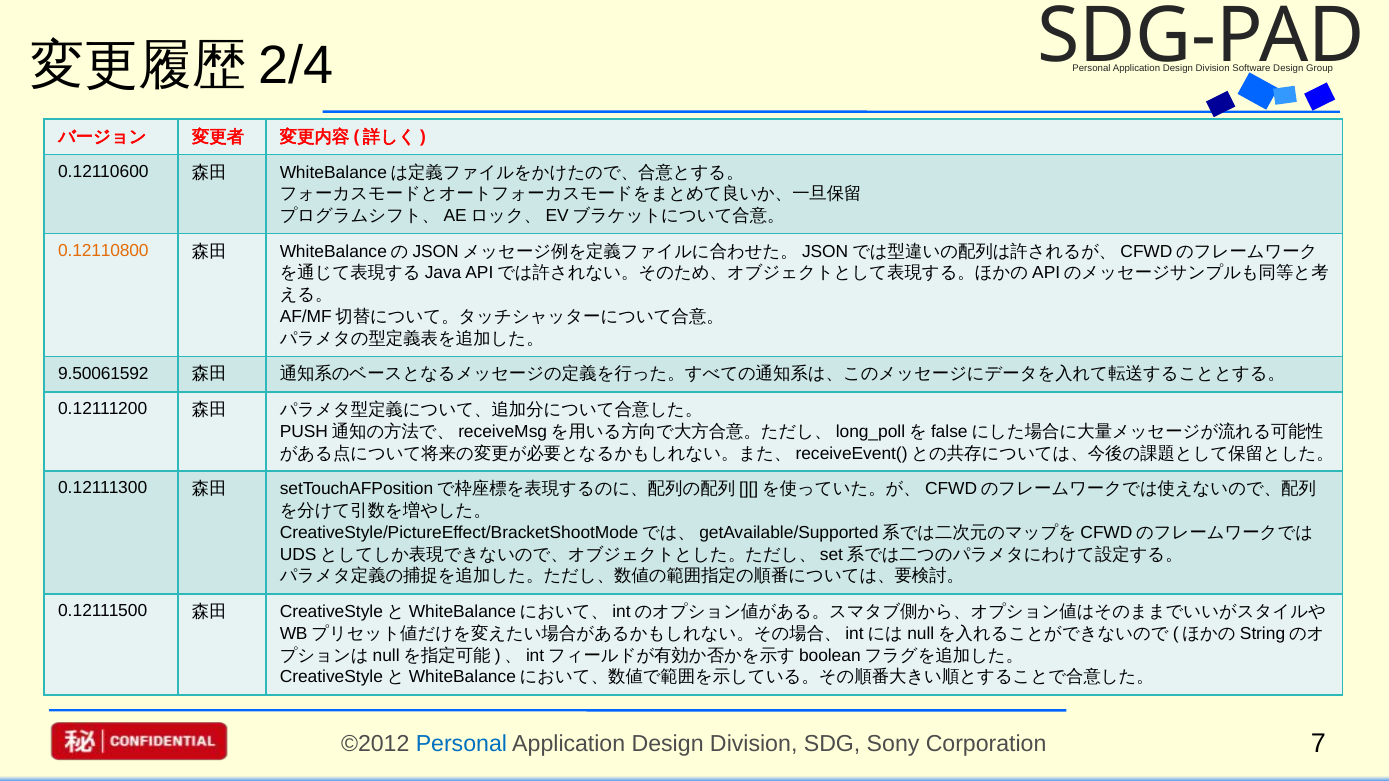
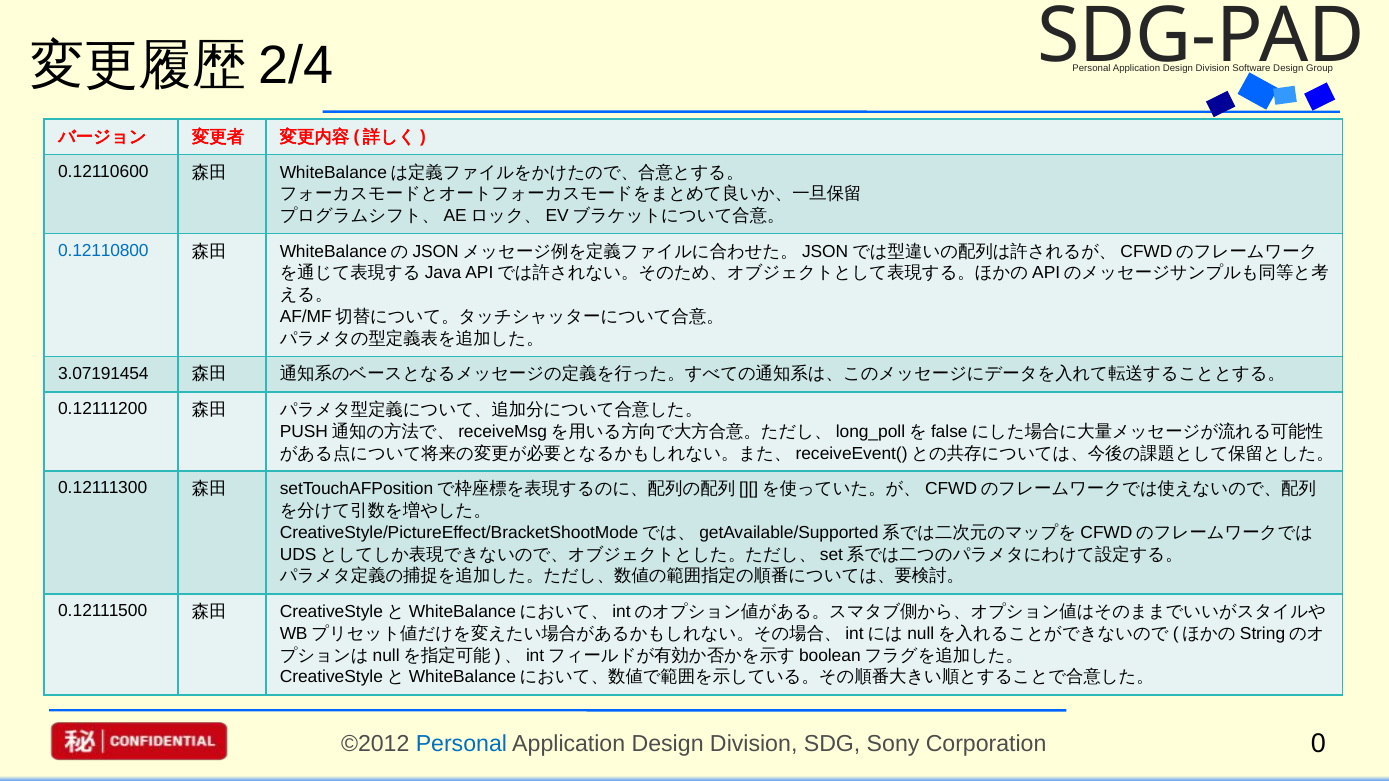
0.12110800 colour: orange -> blue (103, 251)
9.50061592: 9.50061592 -> 3.07191454 (103, 373)
7: 7 -> 0 (1318, 744)
